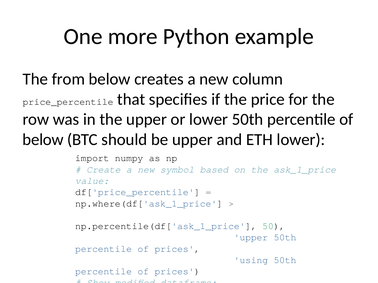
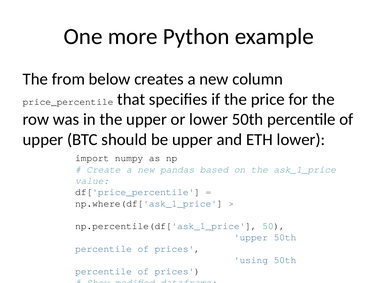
below: below -> upper (43, 140)
new symbol: symbol -> pandas (177, 170)
